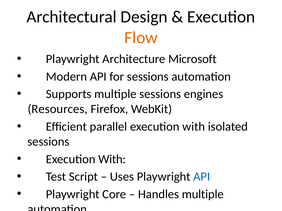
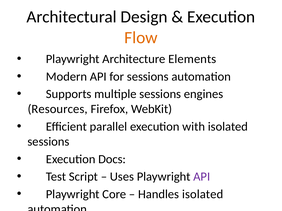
Microsoft: Microsoft -> Elements (192, 59)
With: With -> Docs (112, 159)
API colour: blue -> purple (202, 177)
Handles multiple: multiple -> isolated (203, 195)
